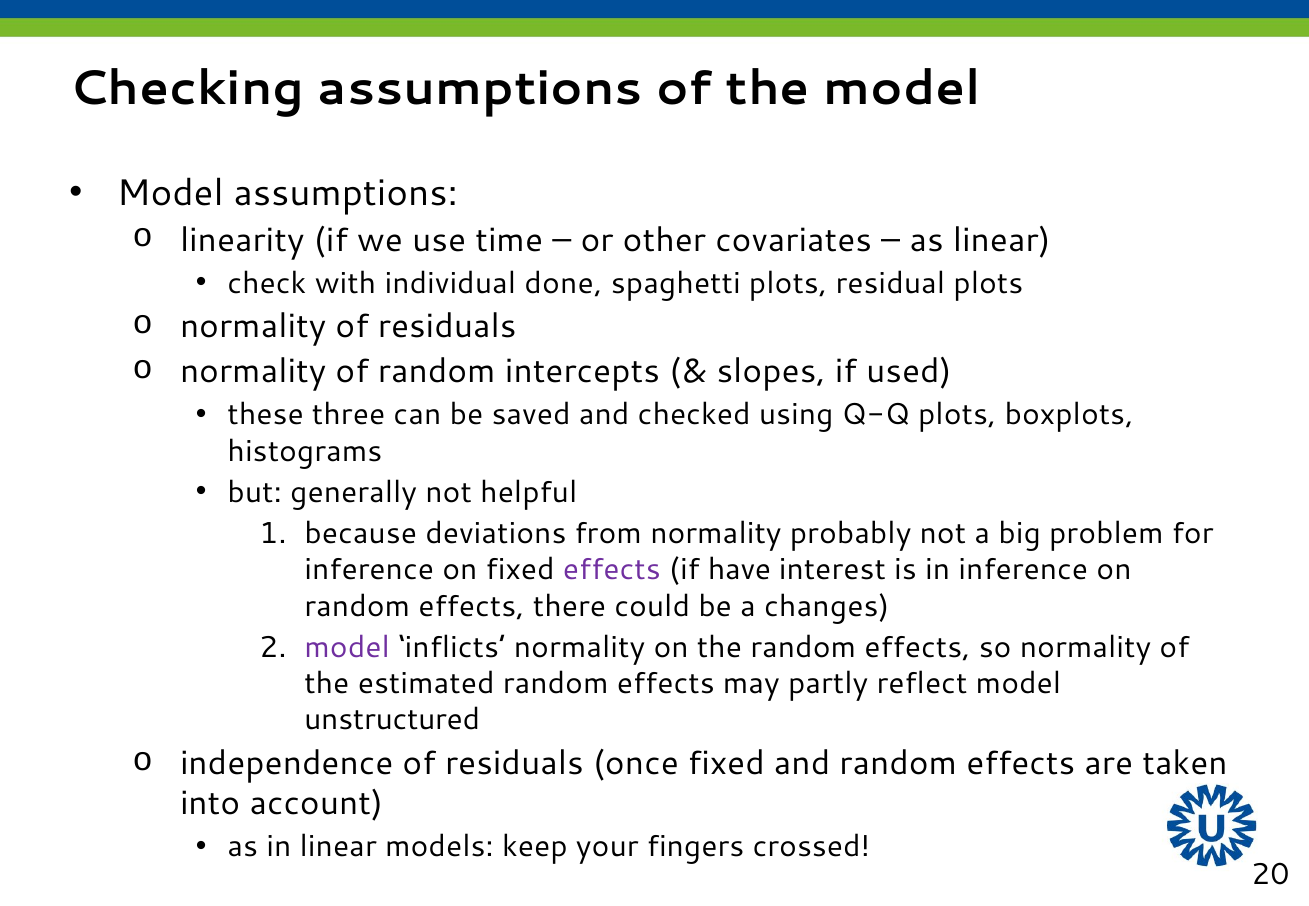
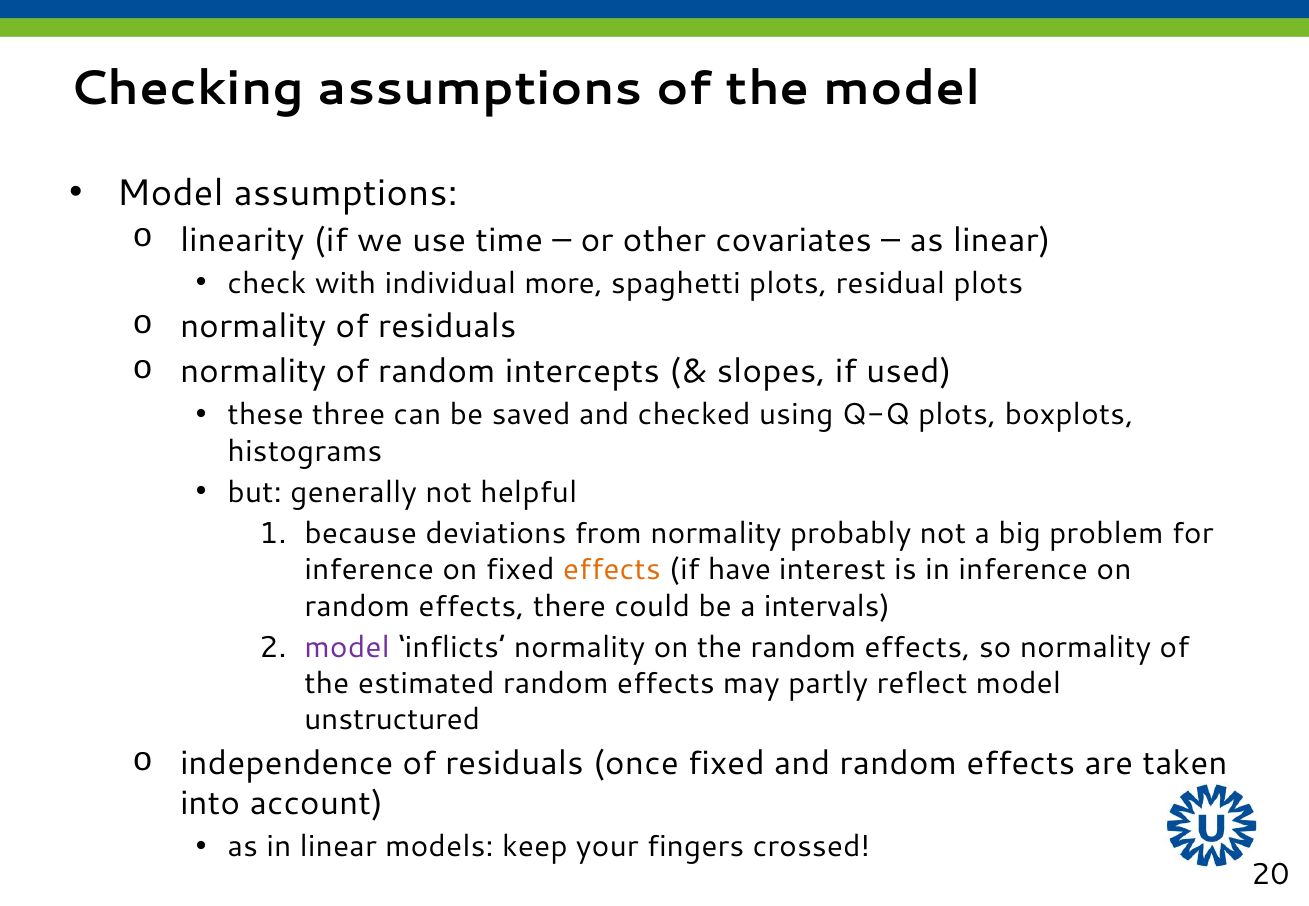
done: done -> more (564, 283)
effects colour: purple -> orange (612, 570)
changes: changes -> intervals (827, 606)
